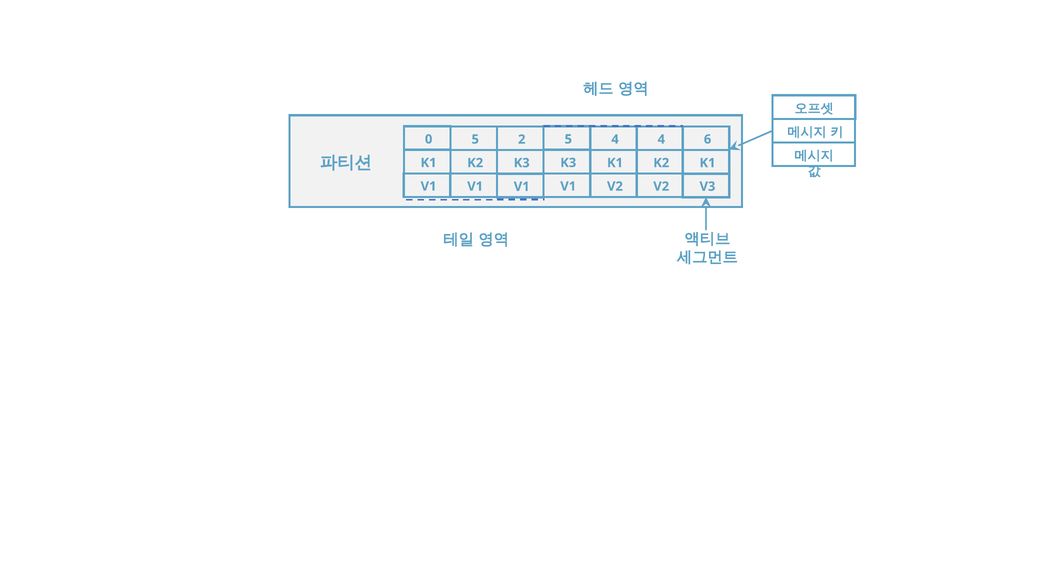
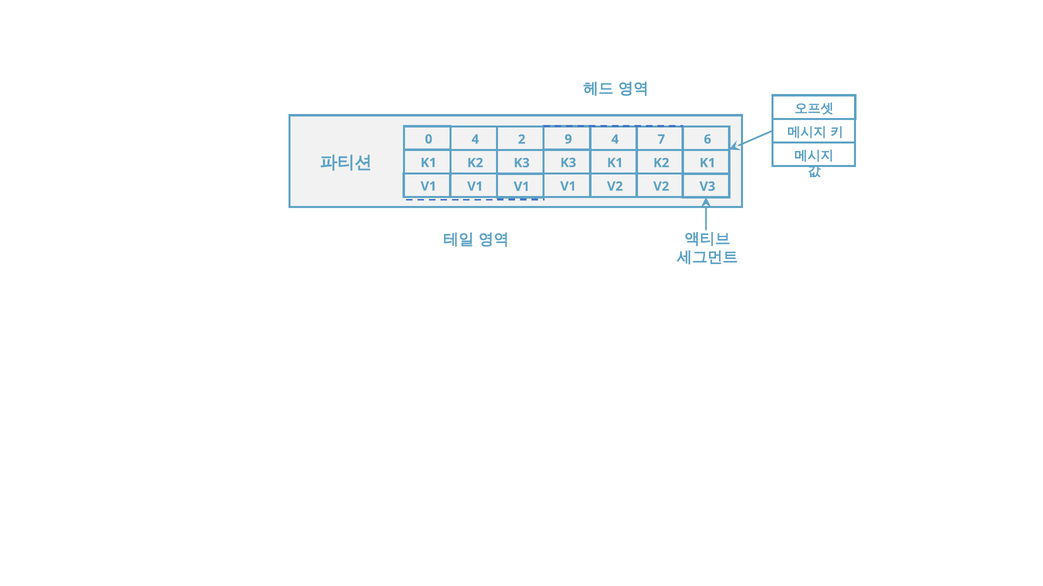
0 5: 5 -> 4 (475, 140)
2 5: 5 -> 9 (568, 139)
4 4: 4 -> 7 (661, 140)
